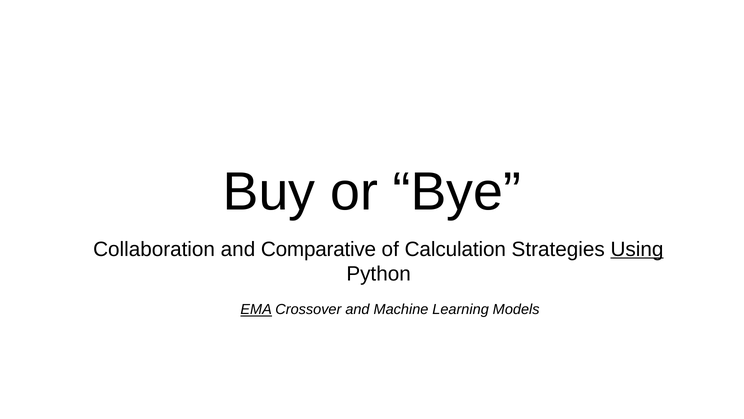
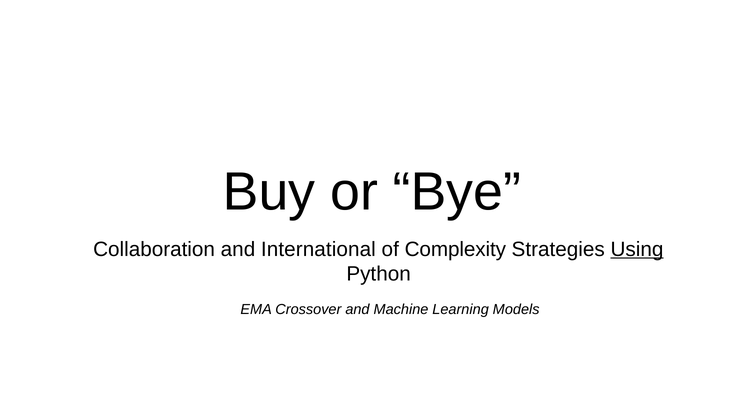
Comparative: Comparative -> International (318, 249)
Calculation: Calculation -> Complexity (455, 249)
EMA underline: present -> none (256, 309)
